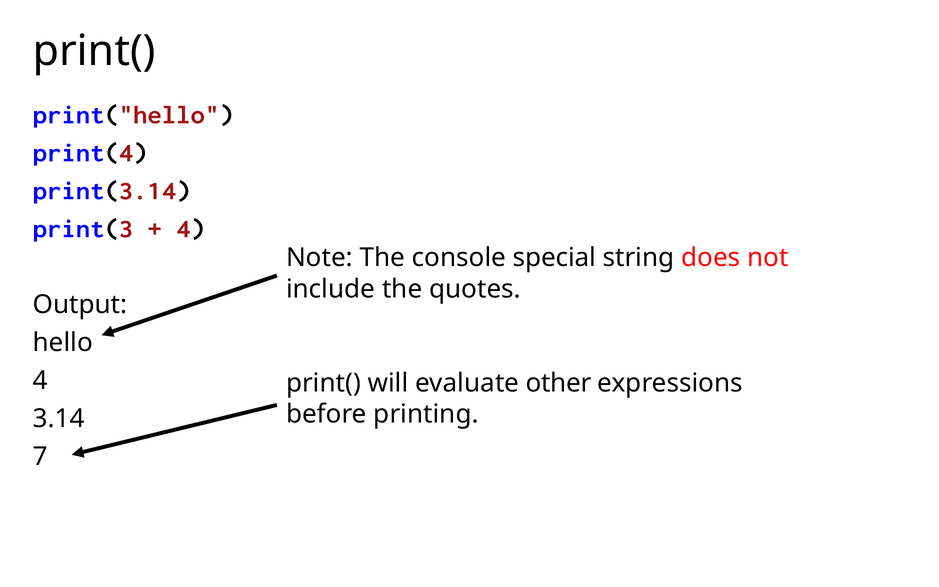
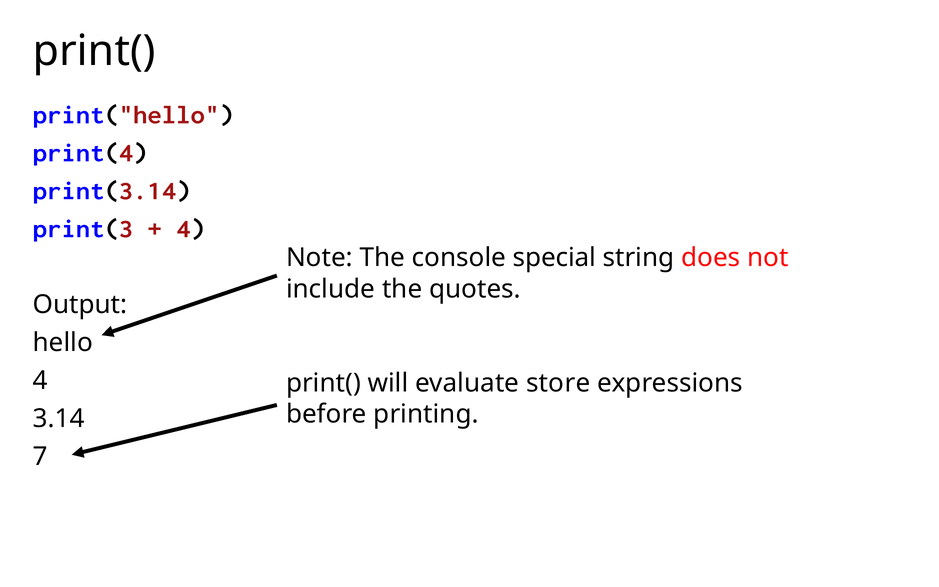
other: other -> store (558, 383)
